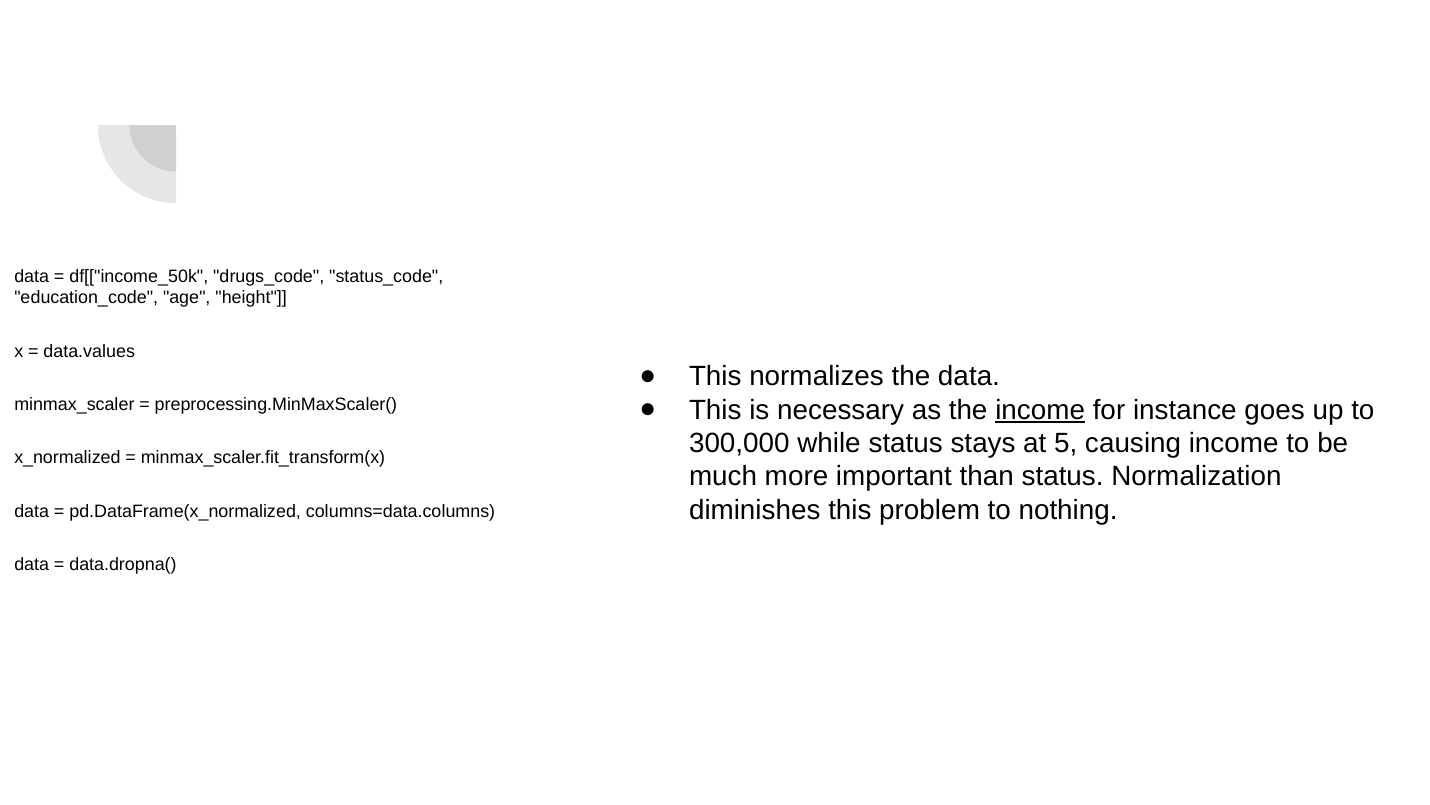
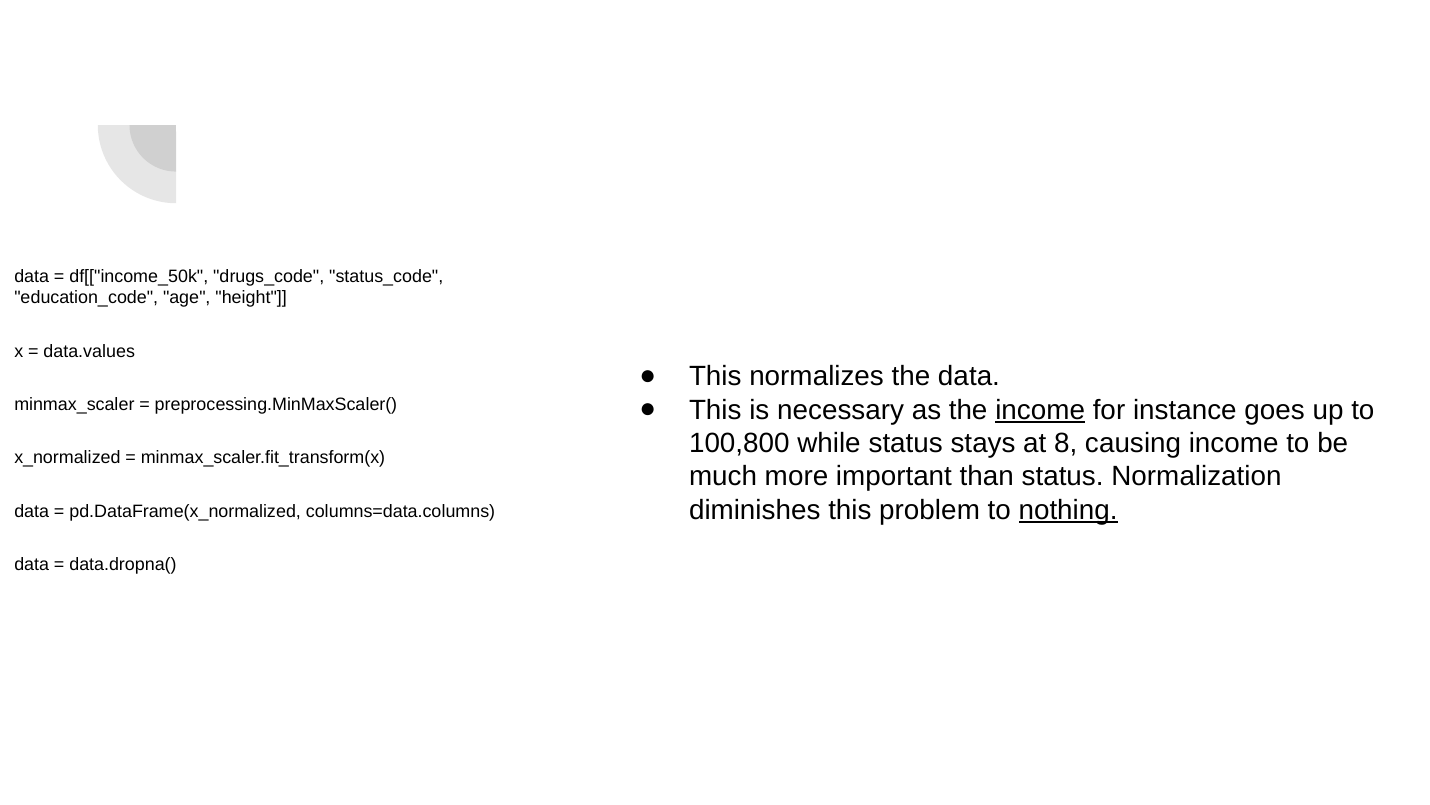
300,000: 300,000 -> 100,800 (739, 443)
5: 5 -> 8 (1066, 443)
nothing underline: none -> present (1068, 510)
